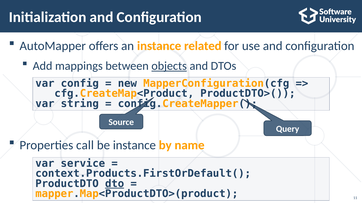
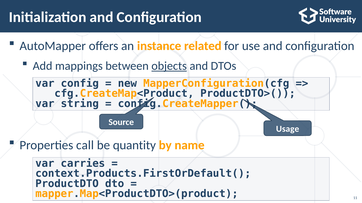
Query: Query -> Usage (288, 129)
be instance: instance -> quantity (134, 146)
service: service -> carries (83, 164)
dto underline: present -> none (115, 184)
